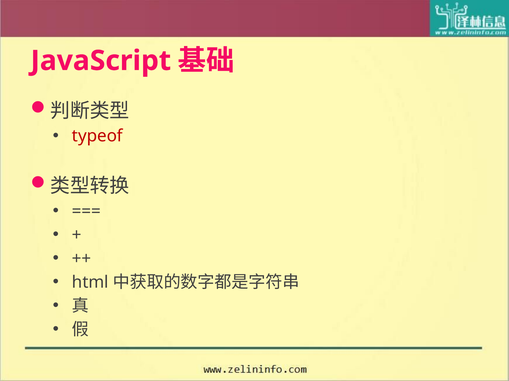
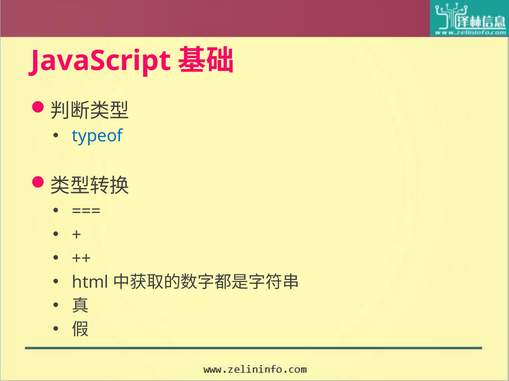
typeof colour: red -> blue (97, 136)
